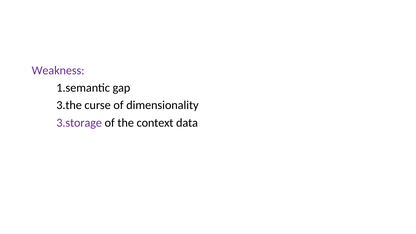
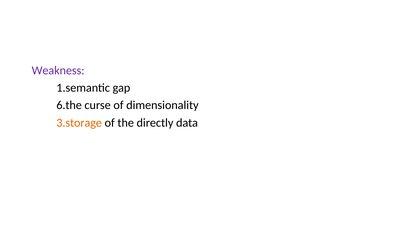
3.the: 3.the -> 6.the (69, 105)
3.storage colour: purple -> orange (79, 123)
context: context -> directly (155, 123)
